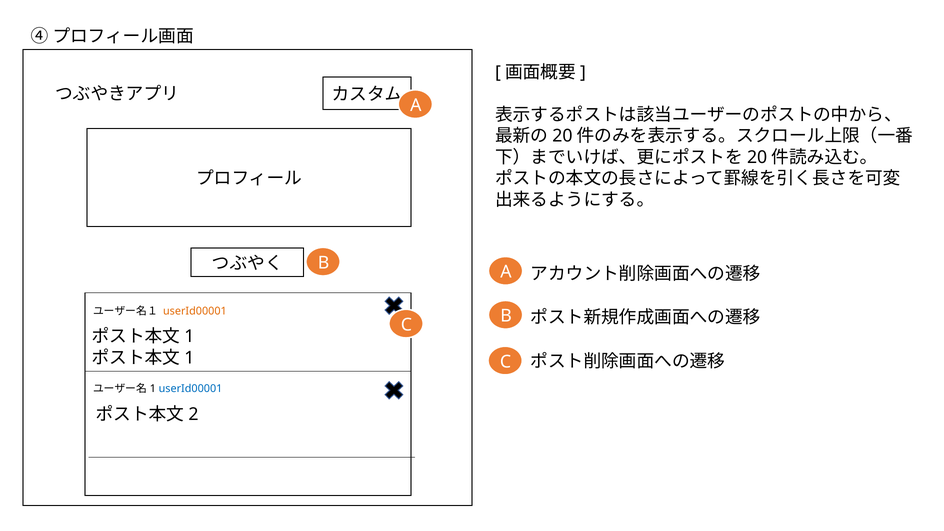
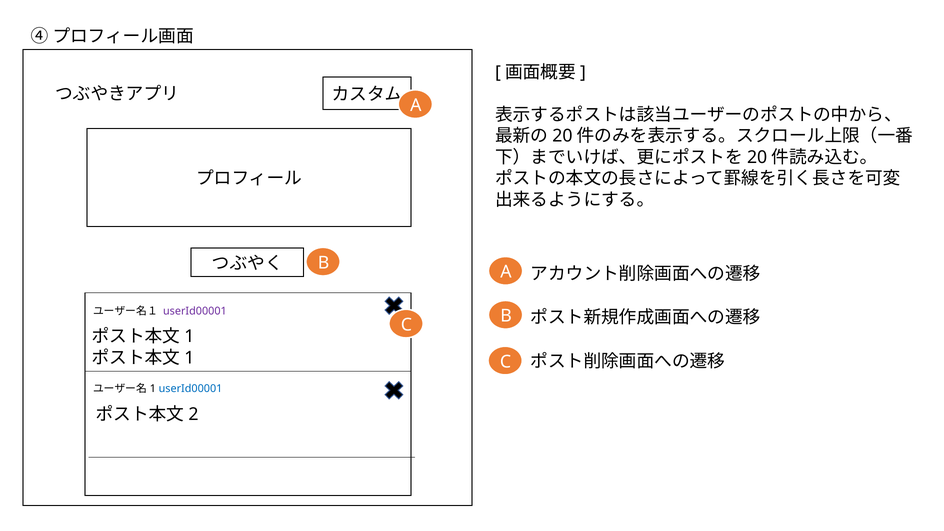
userId00001 colour: orange -> purple (195, 311)
